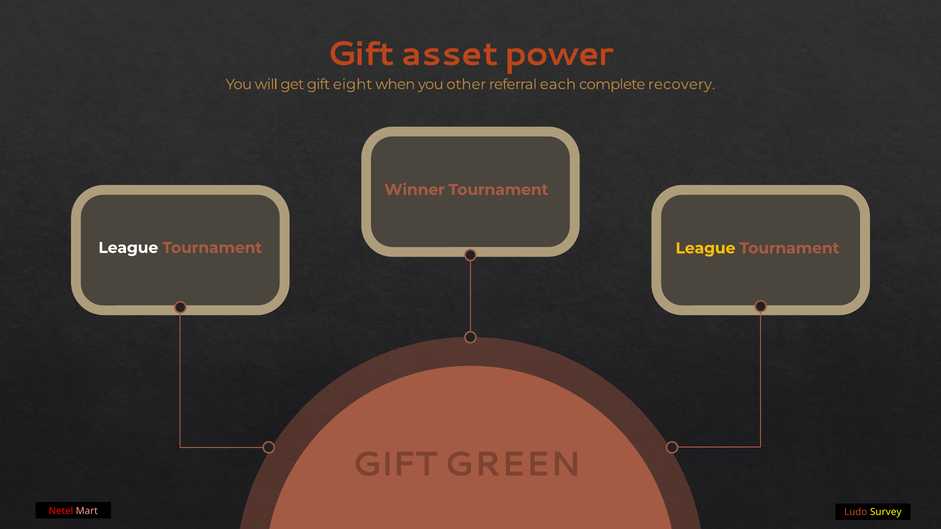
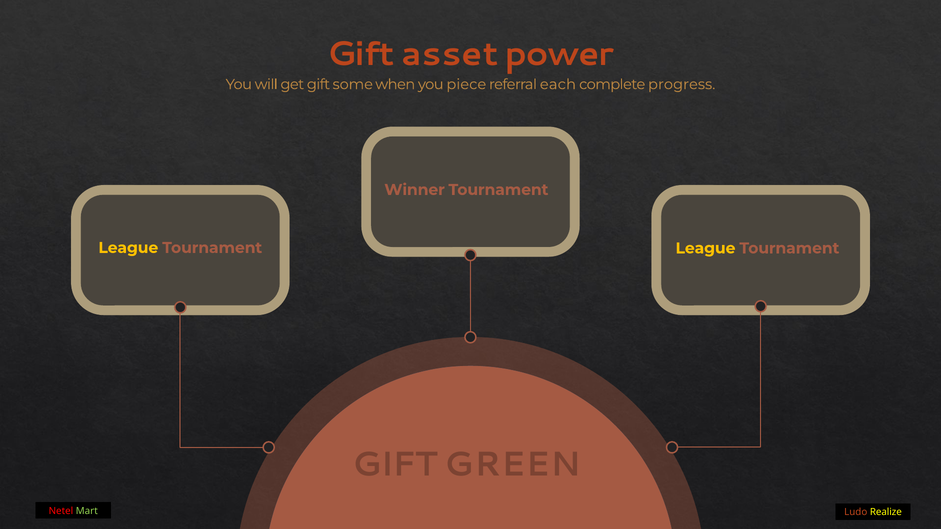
eight: eight -> some (353, 84)
other: other -> piece (466, 84)
recovery: recovery -> progress (682, 84)
League colour: white -> yellow (128, 248)
Mart colour: pink -> light green (87, 511)
Survey: Survey -> Realize (886, 513)
